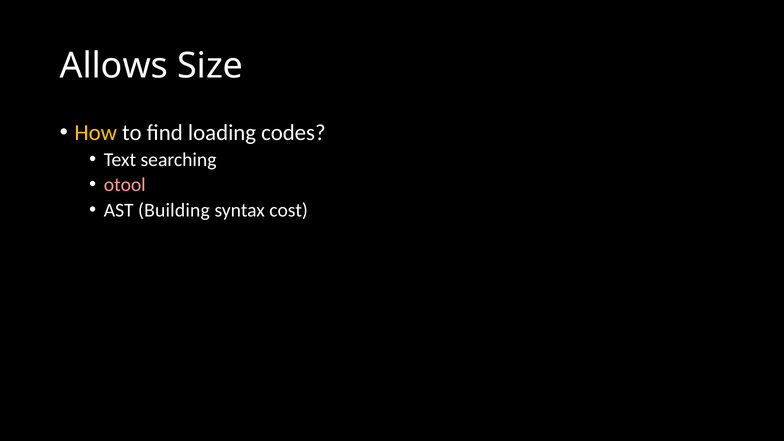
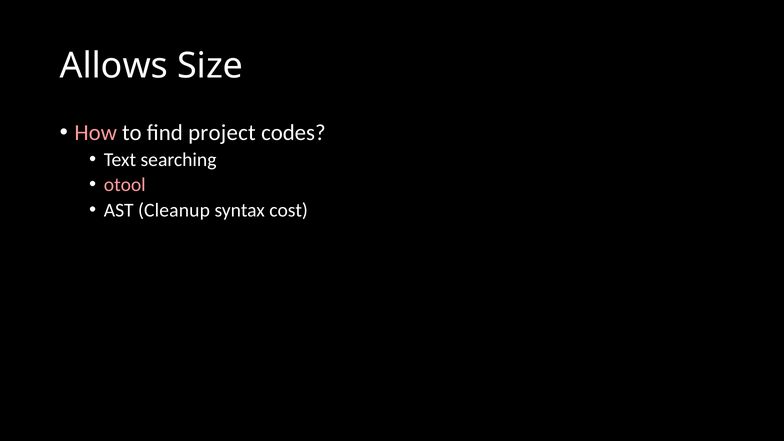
How colour: yellow -> pink (96, 133)
loading: loading -> project (222, 133)
Building: Building -> Cleanup (174, 210)
